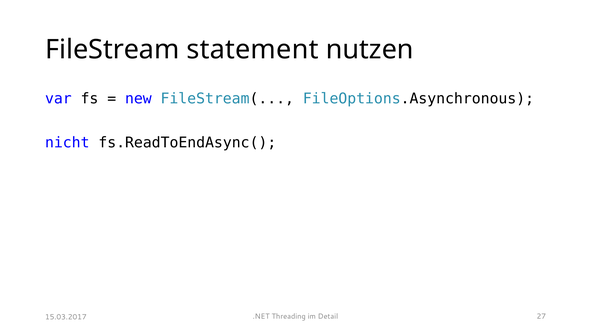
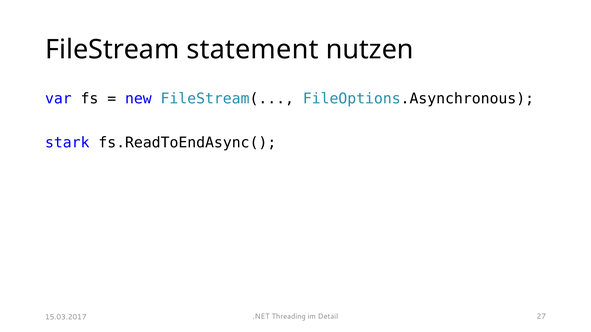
nicht: nicht -> stark (67, 143)
